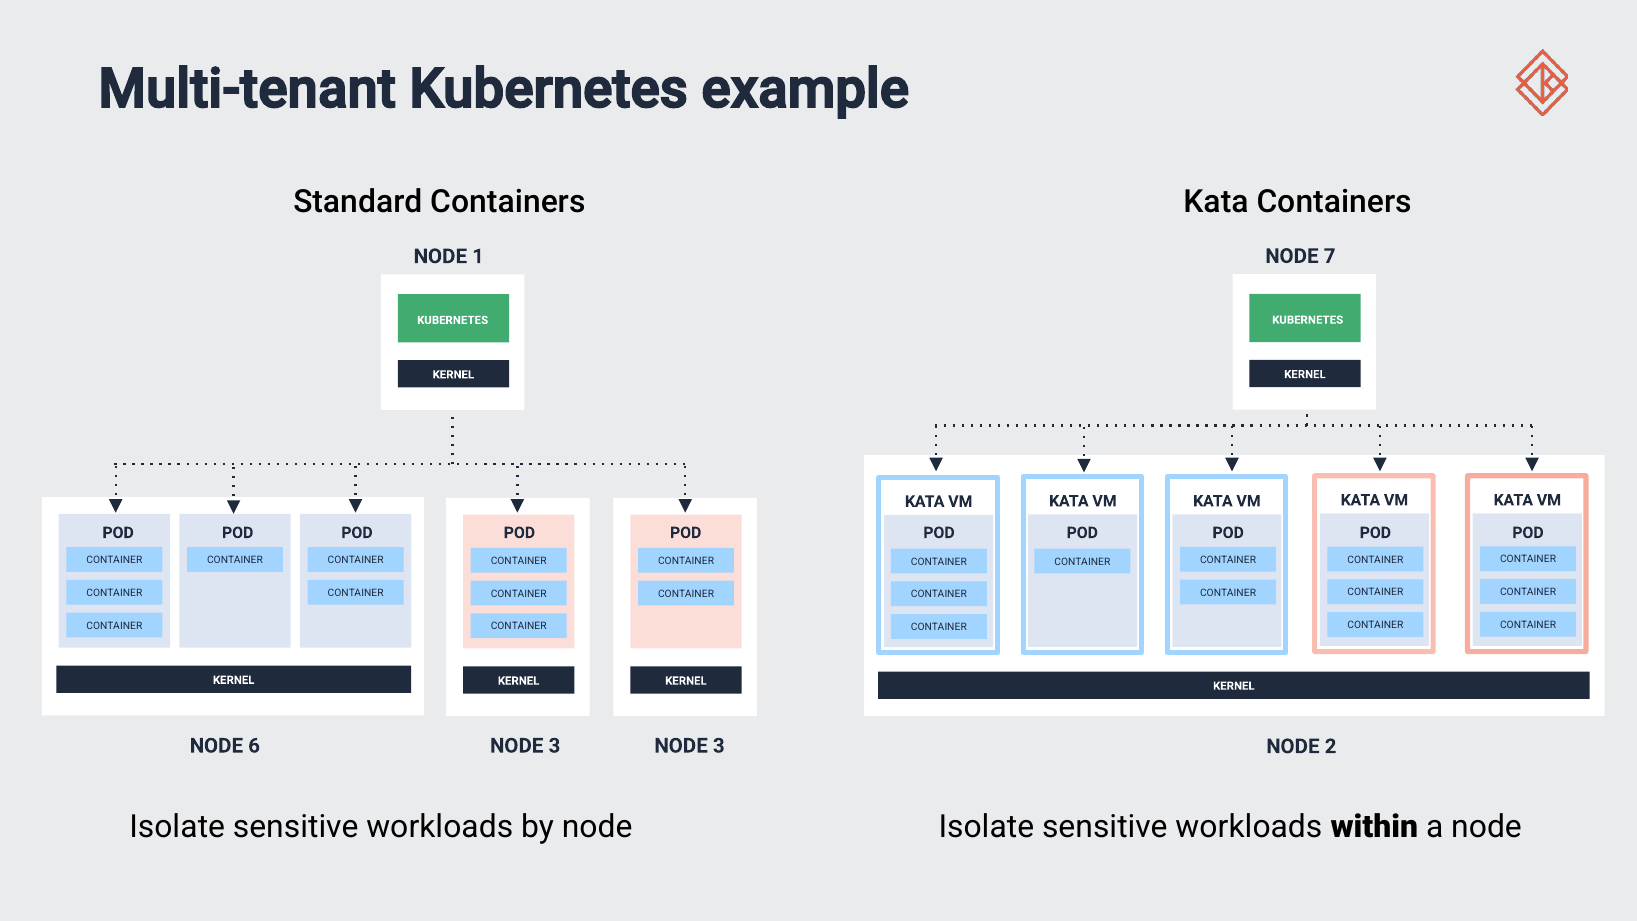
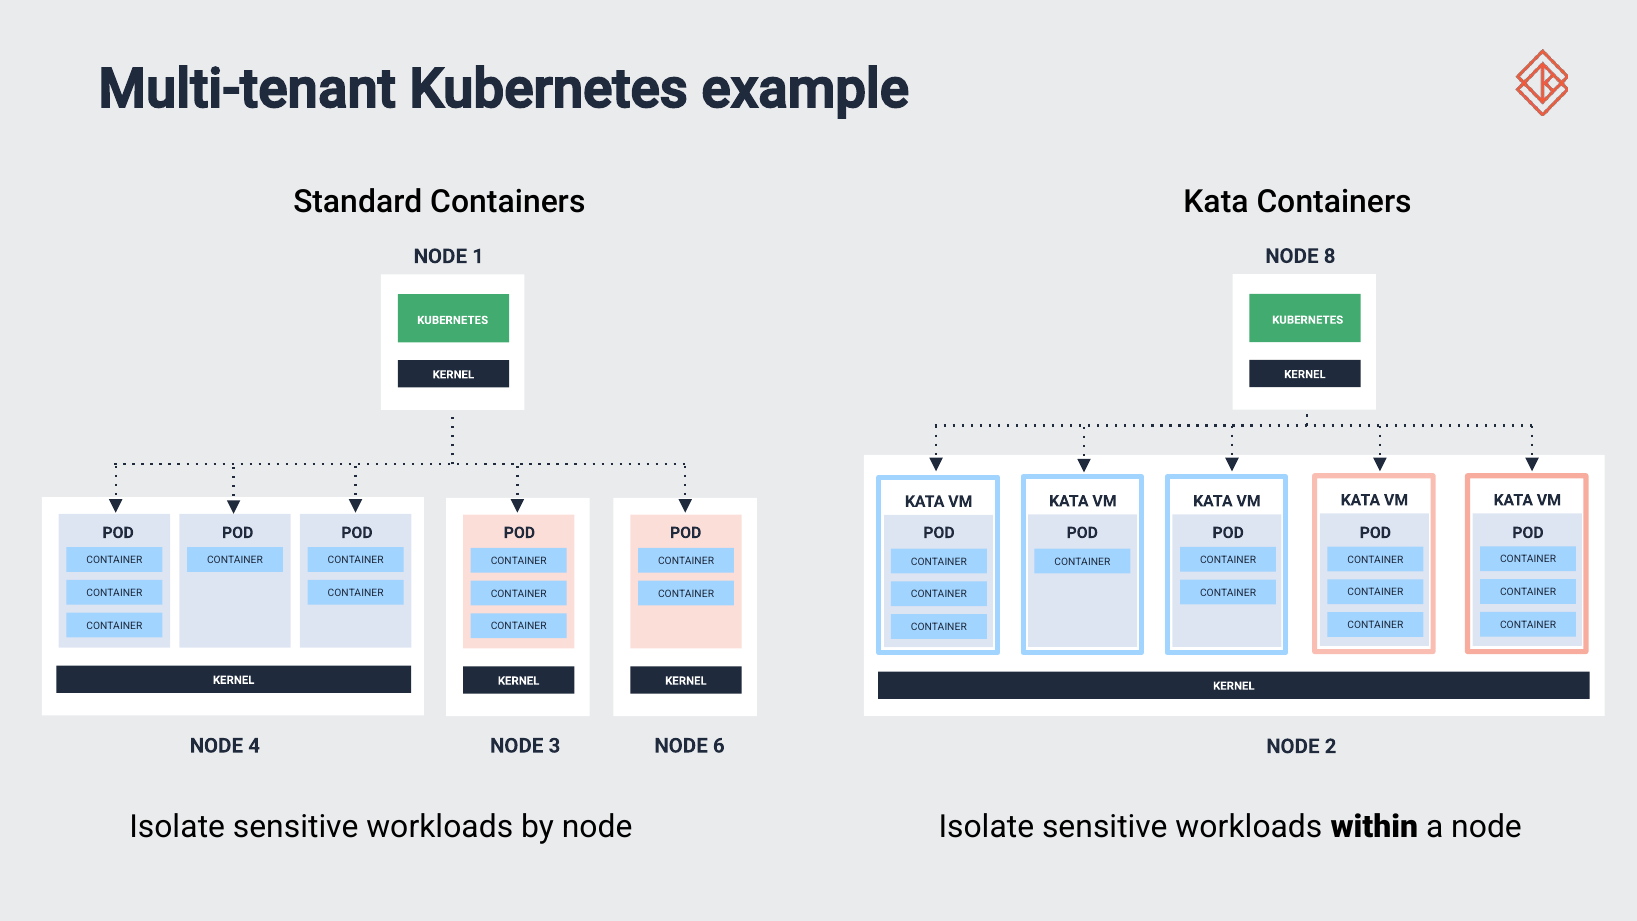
7: 7 -> 8 (1330, 256)
6: 6 -> 4 (254, 746)
3 NODE 3: 3 -> 6 (719, 746)
